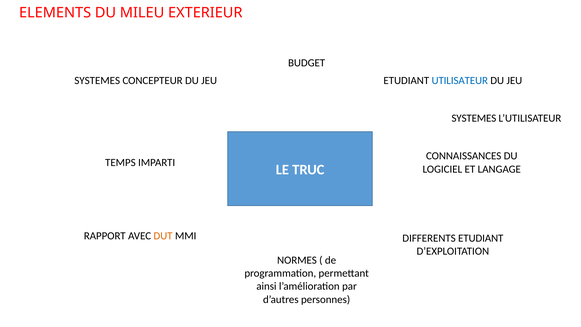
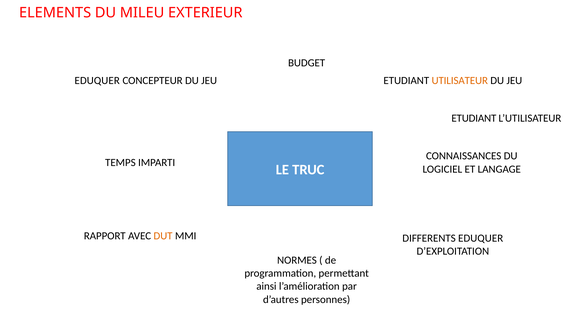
SYSTEMES: SYSTEMES -> EDUQUER (97, 80)
UTILISATEUR colour: blue -> orange (460, 80)
SYSTEMES: SYSTEMES -> ETUDIANT (474, 118)
DIFFERENTS ETUDIANT: ETUDIANT -> EDUQUER (481, 238)
